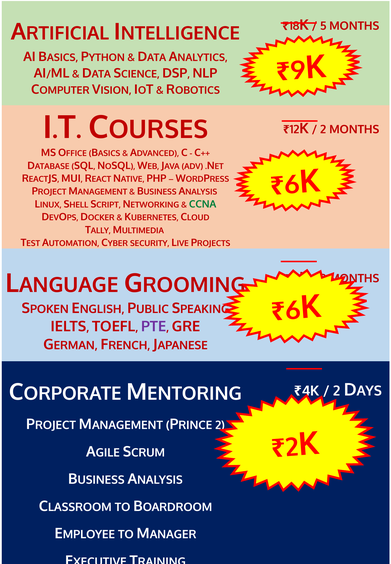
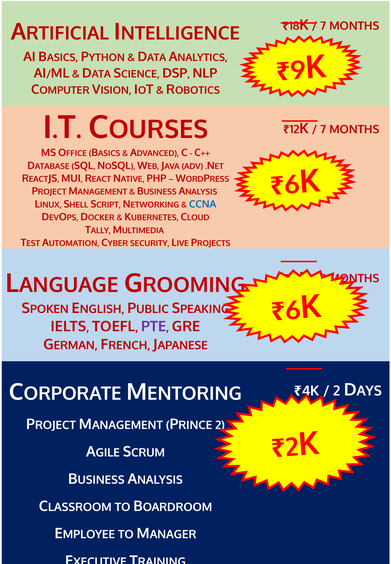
5: 5 -> 7 (323, 26)
2: 2 -> 7 (323, 130)
CCNA colour: green -> blue (203, 205)
